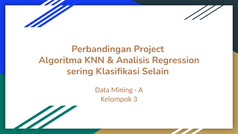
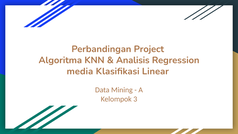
sering: sering -> media (80, 71)
Selain: Selain -> Linear (155, 71)
